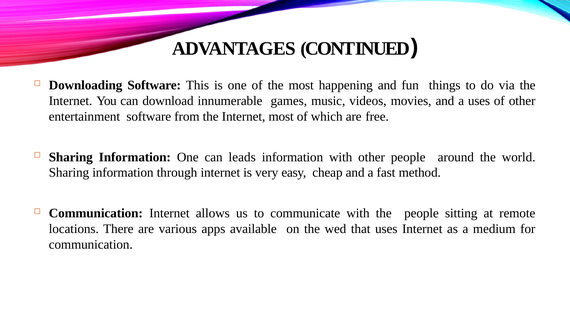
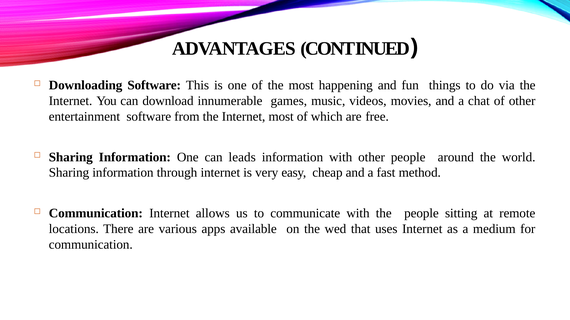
a uses: uses -> chat (479, 101)
